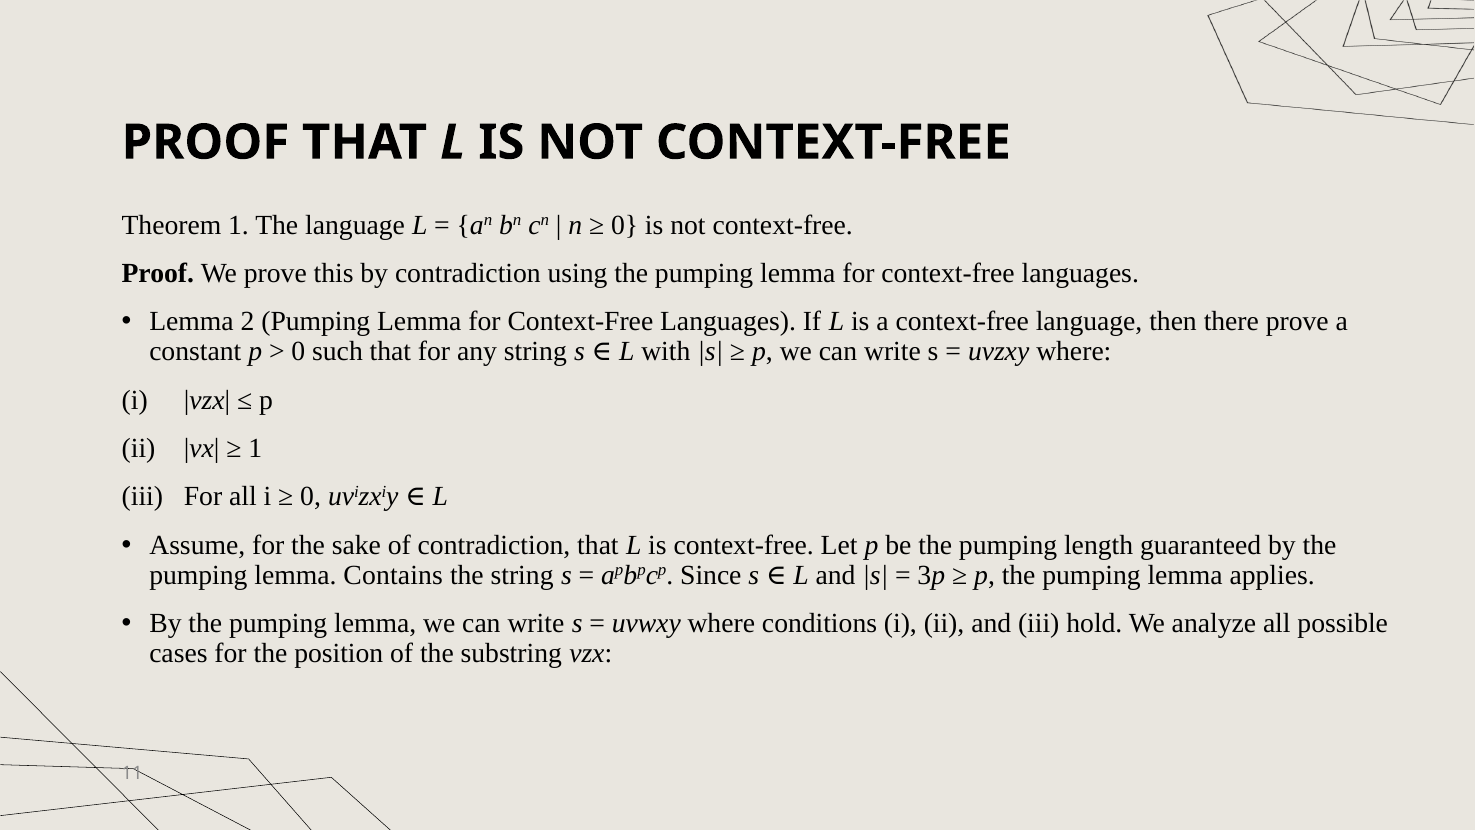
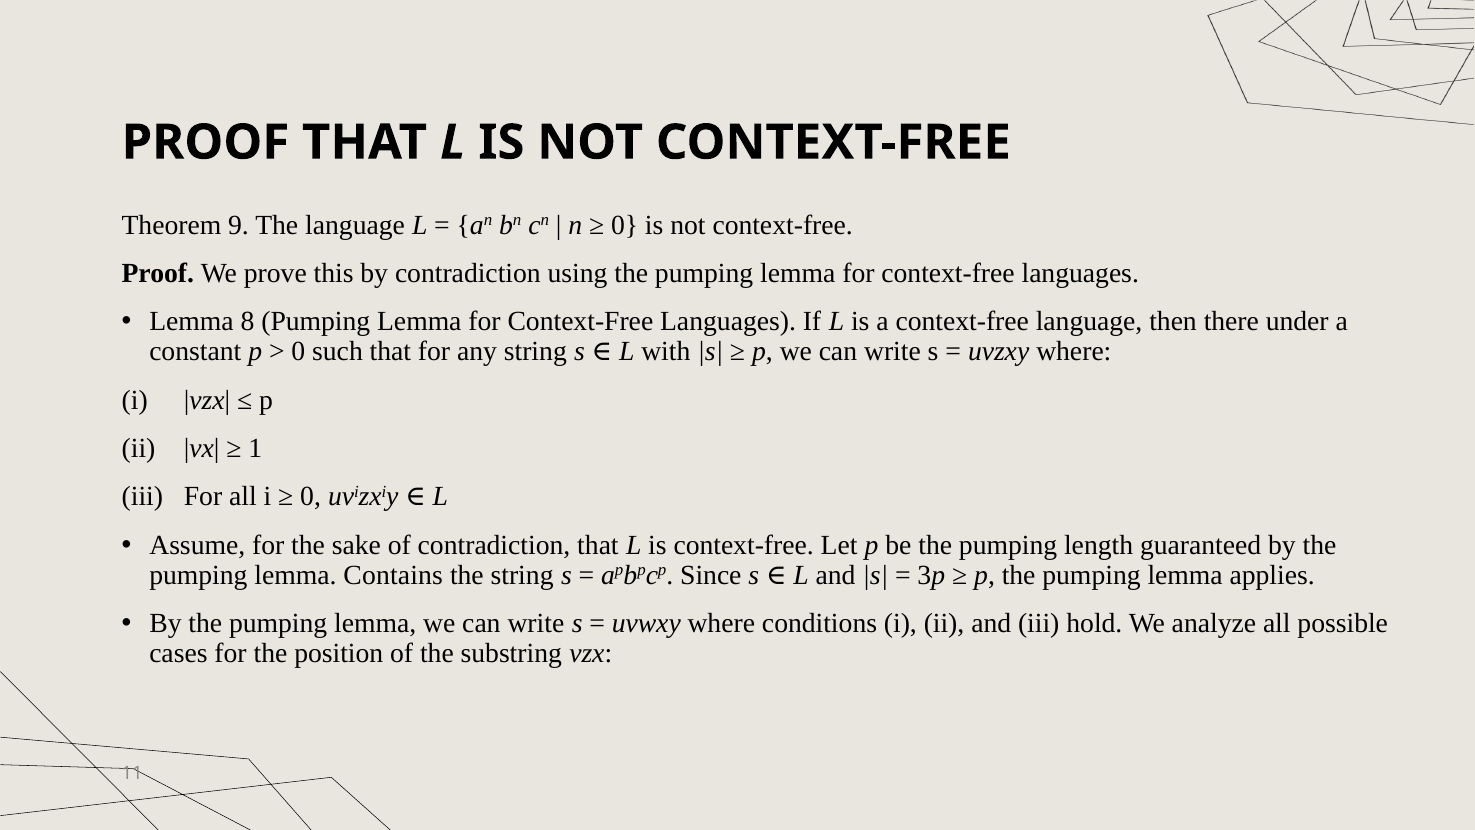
Theorem 1: 1 -> 9 (238, 225)
2: 2 -> 8 (247, 322)
there prove: prove -> under (1297, 322)
